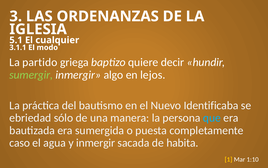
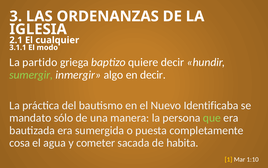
5.1: 5.1 -> 2.1 (16, 40)
en lejos: lejos -> decir (153, 75)
ebriedad: ebriedad -> mandato (30, 118)
que colour: light blue -> light green (212, 118)
caso: caso -> cosa (20, 143)
y inmergir: inmergir -> cometer (96, 143)
